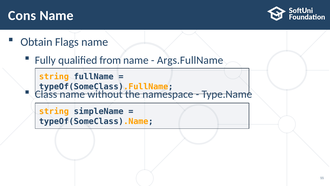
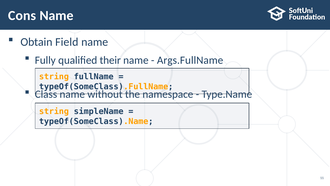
Flags: Flags -> Field (67, 42)
from: from -> their (110, 60)
